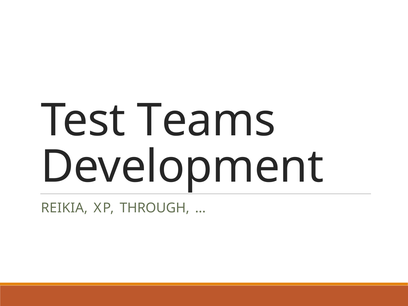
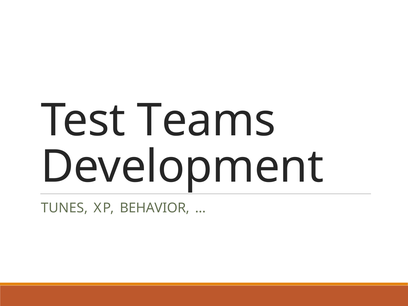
REIKIA: REIKIA -> TUNES (64, 208)
THROUGH: THROUGH -> BEHAVIOR (155, 208)
